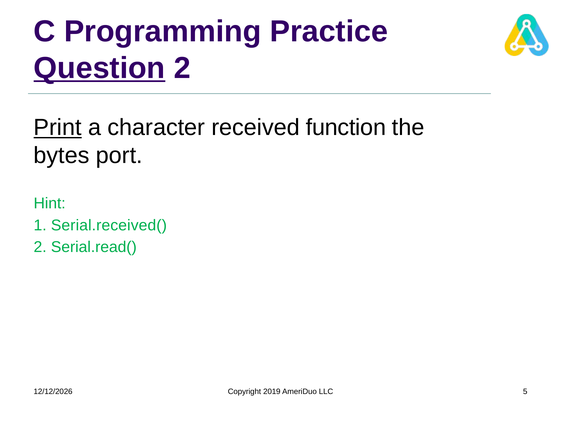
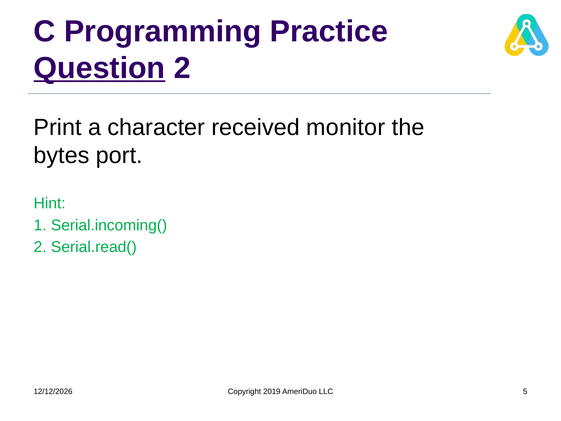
Print underline: present -> none (58, 127)
function: function -> monitor (346, 127)
Serial.received(: Serial.received( -> Serial.incoming( (109, 225)
